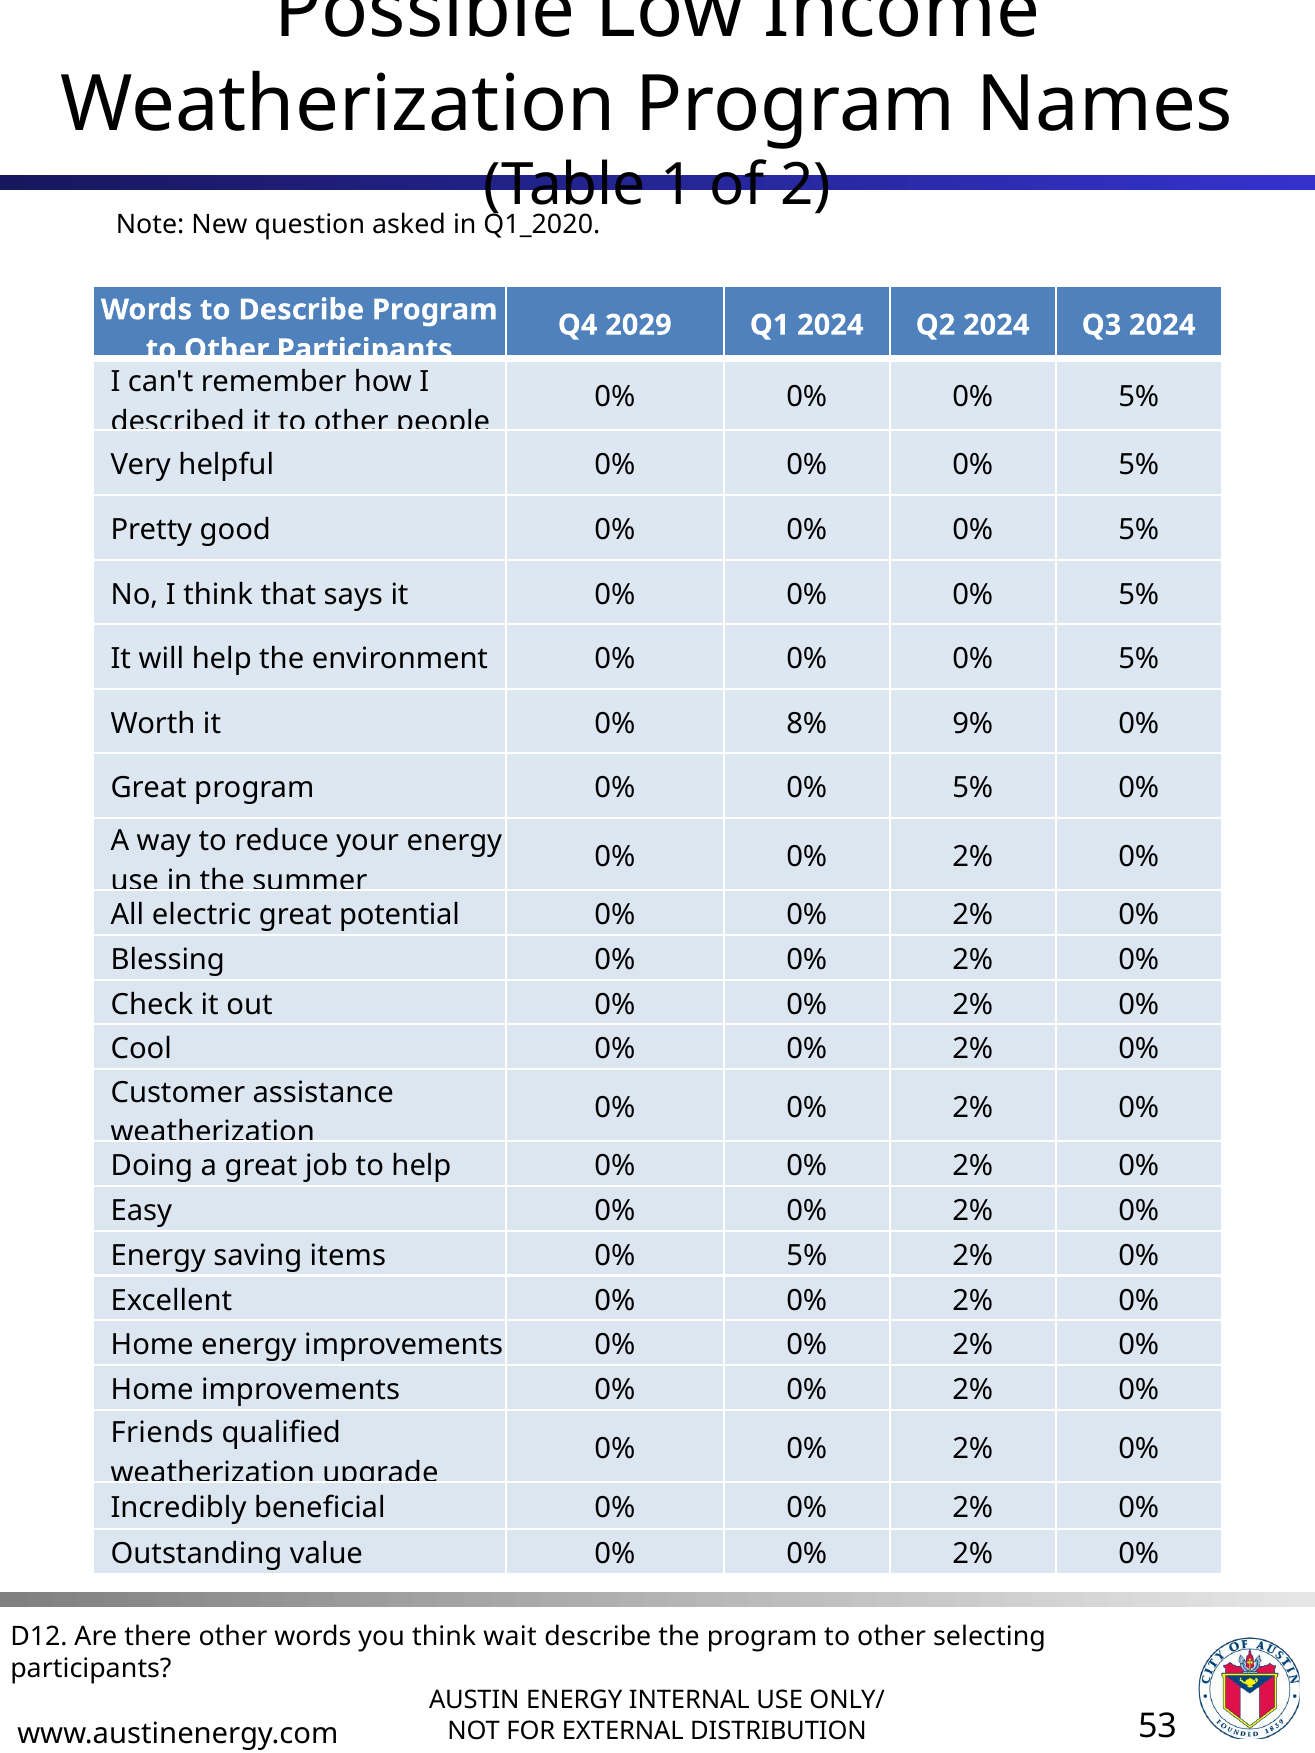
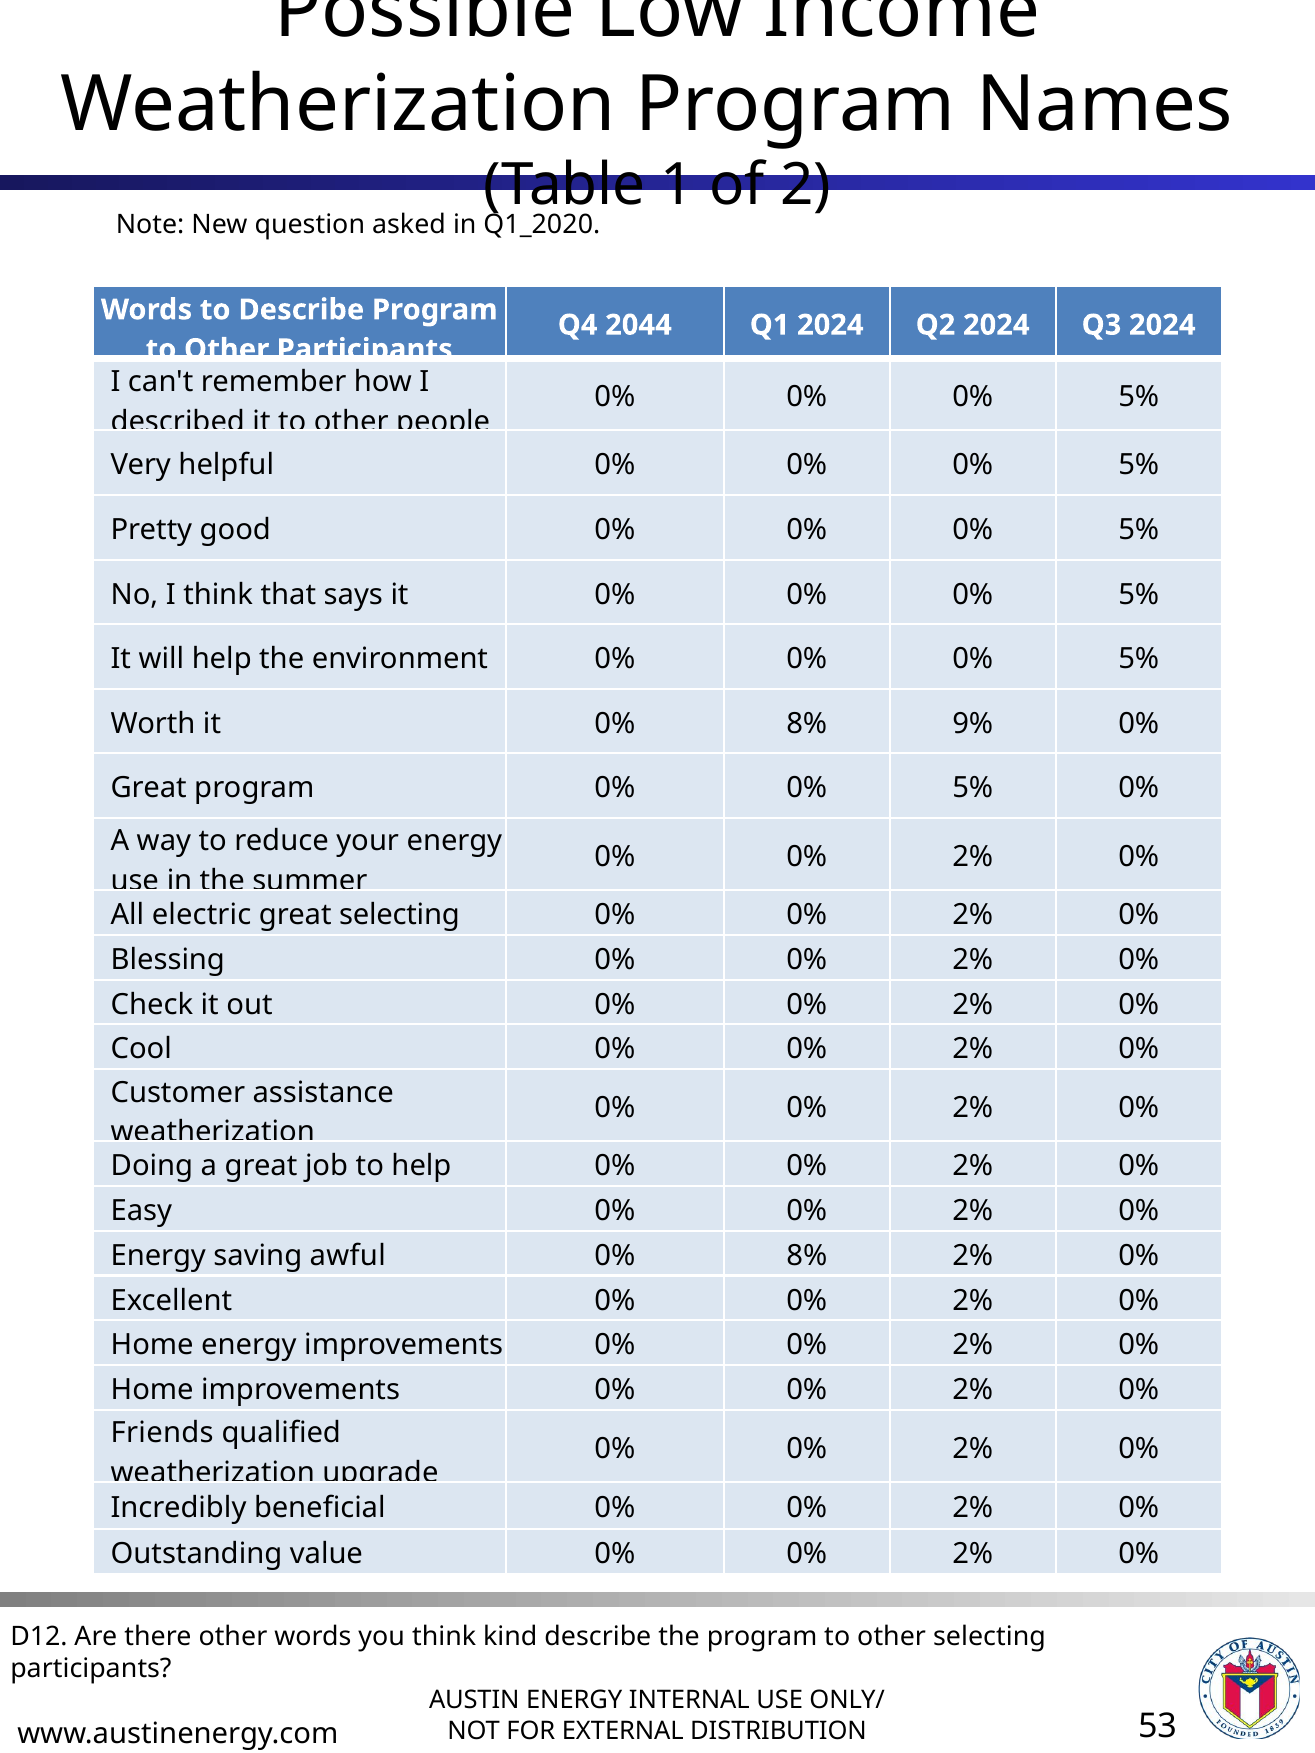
2029: 2029 -> 2044 (638, 325)
great potential: potential -> selecting (399, 915)
items: items -> awful (348, 1256)
5%: 5% -> 8% (807, 1256)
wait: wait -> kind (510, 1637)
